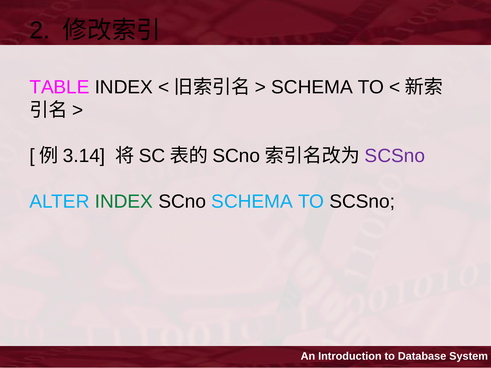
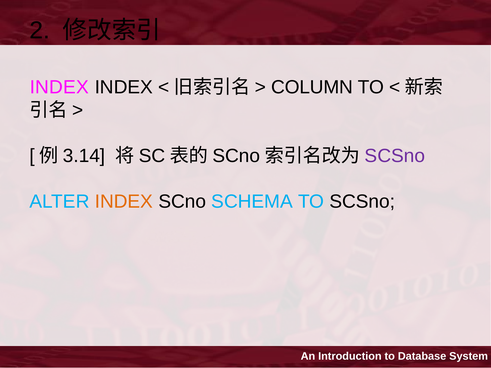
TABLE: TABLE -> INDEX (59, 87)
SCHEMA: SCHEMA -> COLUMN (312, 87)
INDEX colour: green -> orange (124, 202)
